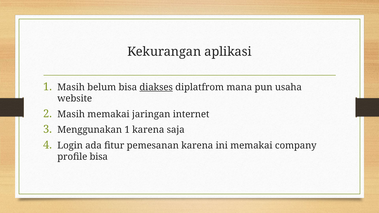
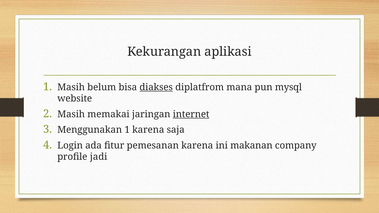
usaha: usaha -> mysql (288, 87)
internet underline: none -> present (191, 114)
ini memakai: memakai -> makanan (251, 146)
profile bisa: bisa -> jadi (99, 157)
